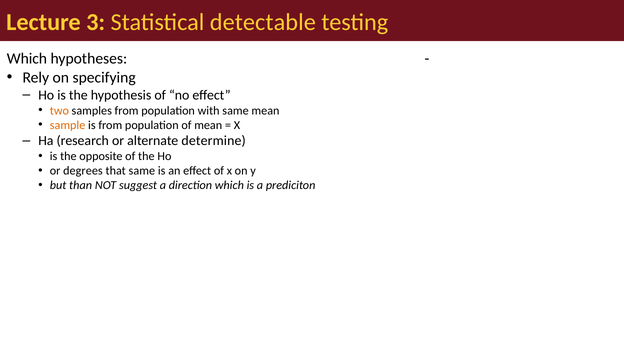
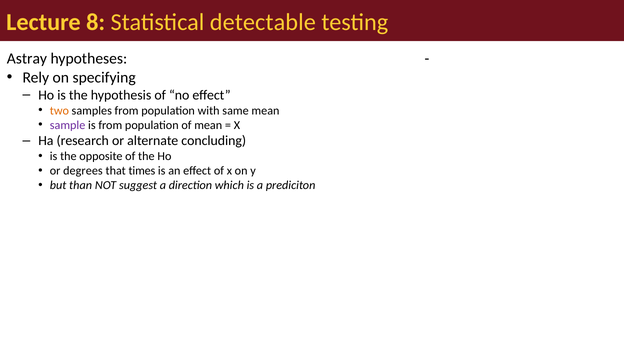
3: 3 -> 8 (96, 22)
Which: Which -> Astray (27, 59)
sample colour: orange -> purple (68, 125)
determine: determine -> concluding (214, 141)
that same: same -> times (142, 171)
